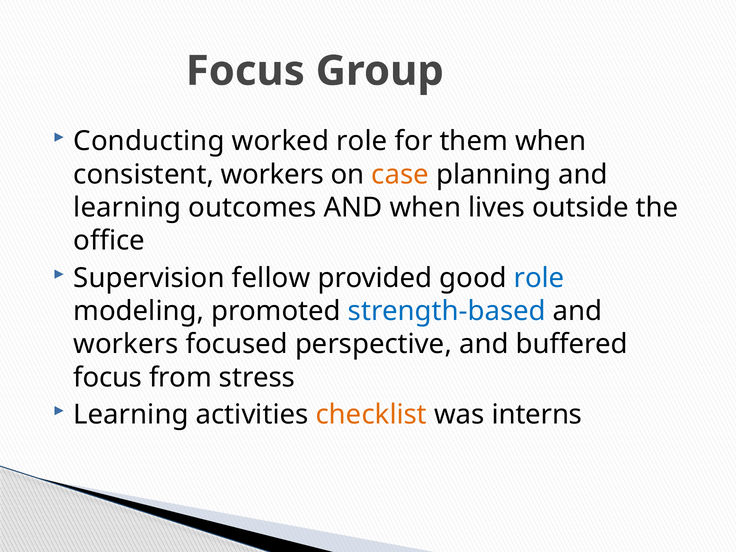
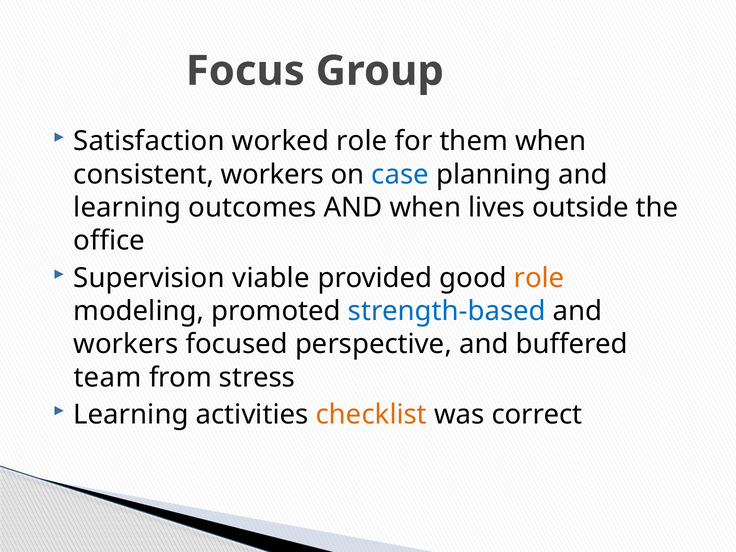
Conducting: Conducting -> Satisfaction (149, 141)
case colour: orange -> blue (400, 175)
fellow: fellow -> viable (271, 278)
role colour: blue -> orange (539, 278)
focus: focus -> team (108, 377)
interns: interns -> correct (537, 415)
